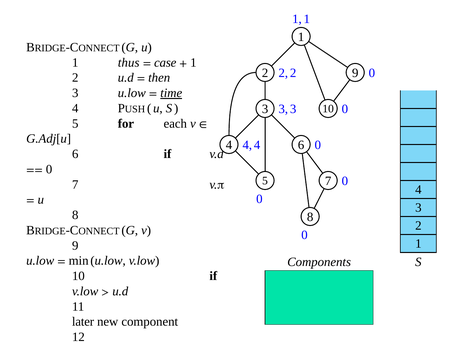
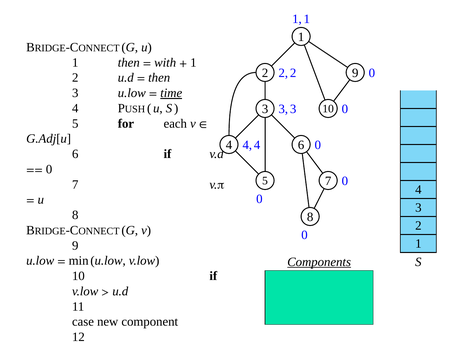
1 thus: thus -> then (129, 63)
case: case -> with (165, 63)
Components underline: none -> present (319, 262)
later: later -> case (83, 322)
